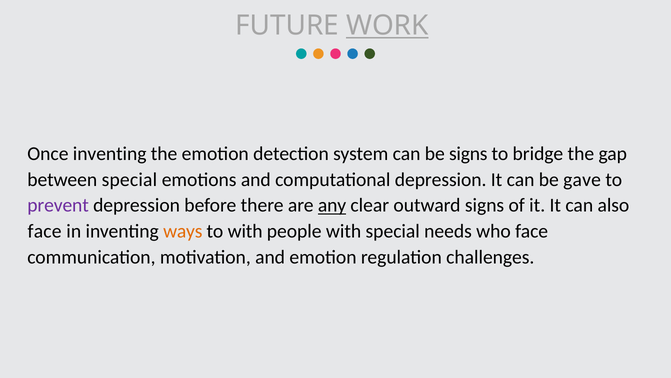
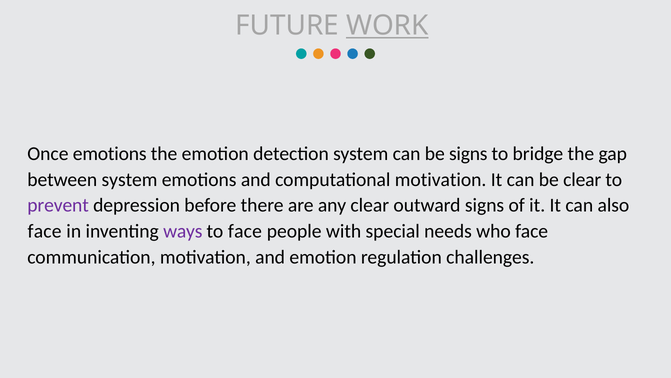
Once inventing: inventing -> emotions (110, 154)
between special: special -> system (130, 179)
computational depression: depression -> motivation (441, 179)
be gave: gave -> clear (582, 179)
any underline: present -> none (332, 205)
ways colour: orange -> purple (183, 231)
to with: with -> face (245, 231)
